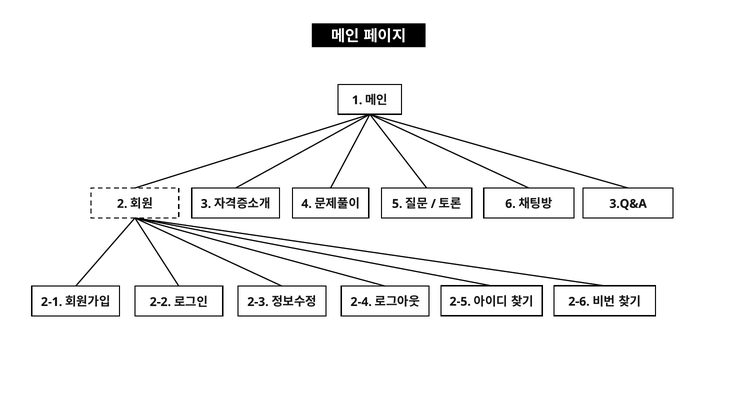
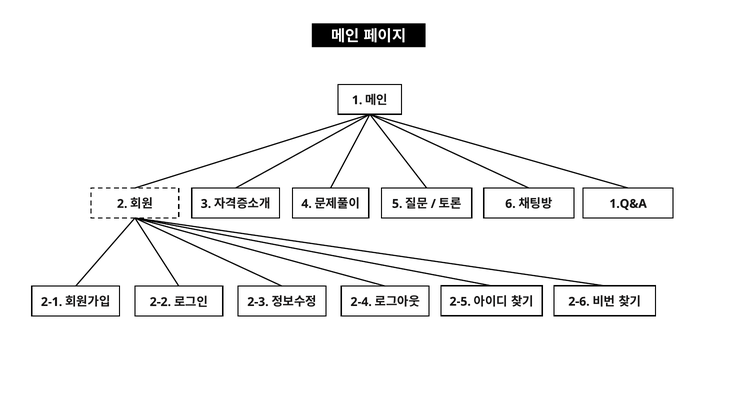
3.Q&A: 3.Q&A -> 1.Q&A (628, 204)
